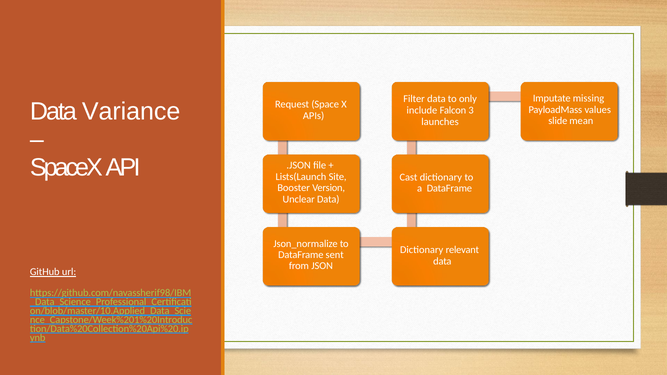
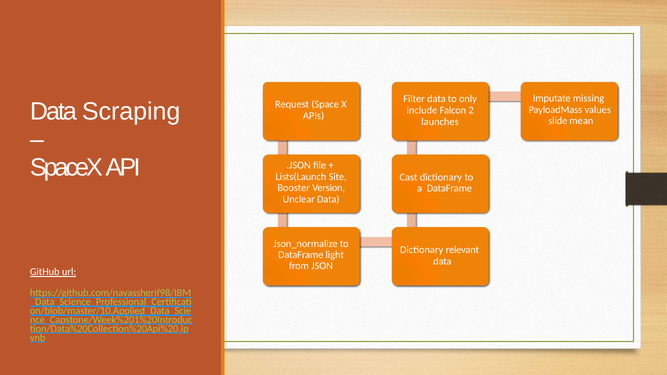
Variance: Variance -> Scraping (131, 112)
3: 3 -> 2 (471, 110)
sent: sent -> light (335, 255)
